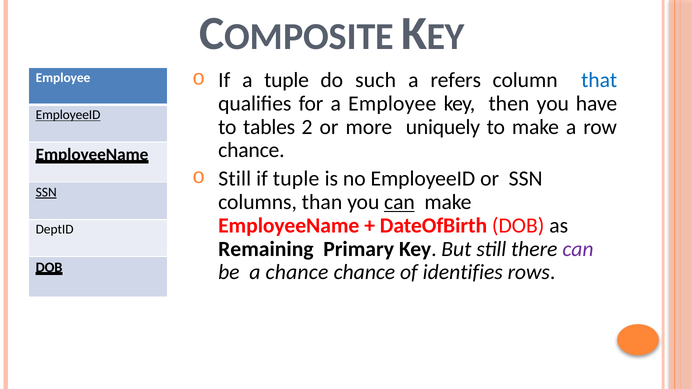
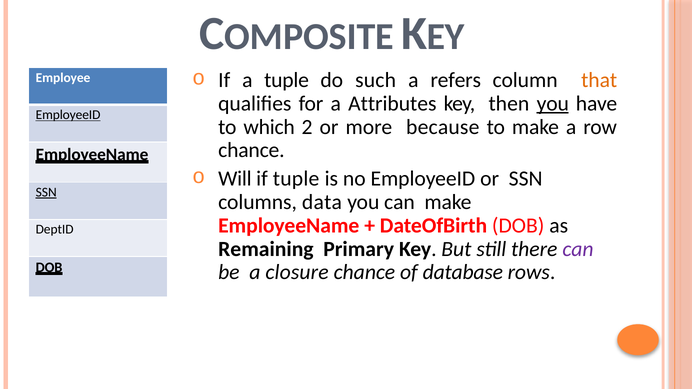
that colour: blue -> orange (599, 80)
a Employee: Employee -> Attributes (392, 104)
you underline: none -> present (553, 104)
tables: tables -> which (269, 127)
uniquely: uniquely -> because (443, 127)
Still: Still -> Will (235, 179)
than: than -> data (322, 202)
can underline: present -> none (399, 202)
a chance: chance -> closure (297, 272)
identifies: identifies -> database (463, 272)
